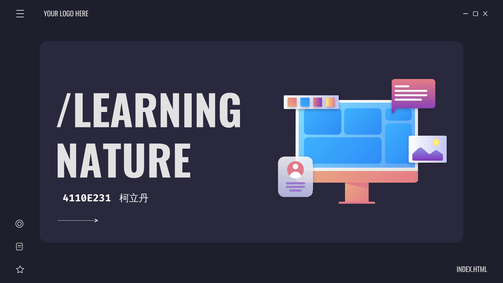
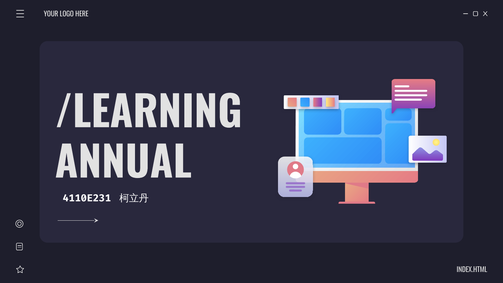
NATURE: NATURE -> ANNUAL (123, 164)
